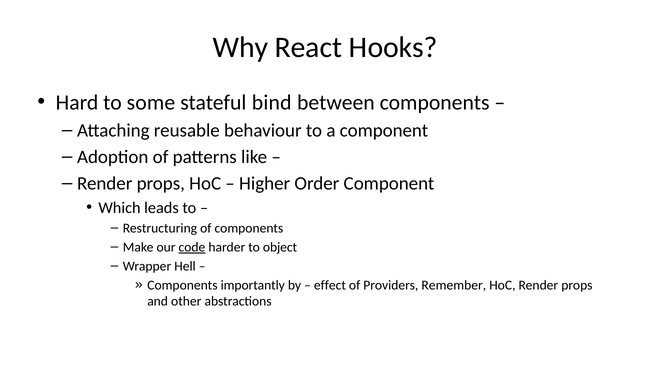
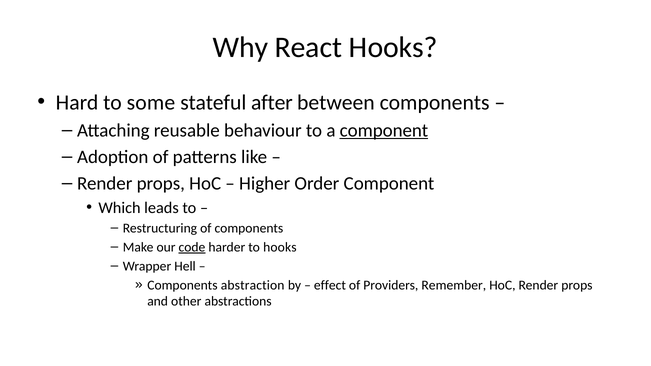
bind: bind -> after (272, 102)
component underline: none -> present (384, 130)
to object: object -> hooks (280, 247)
importantly: importantly -> abstraction (253, 285)
